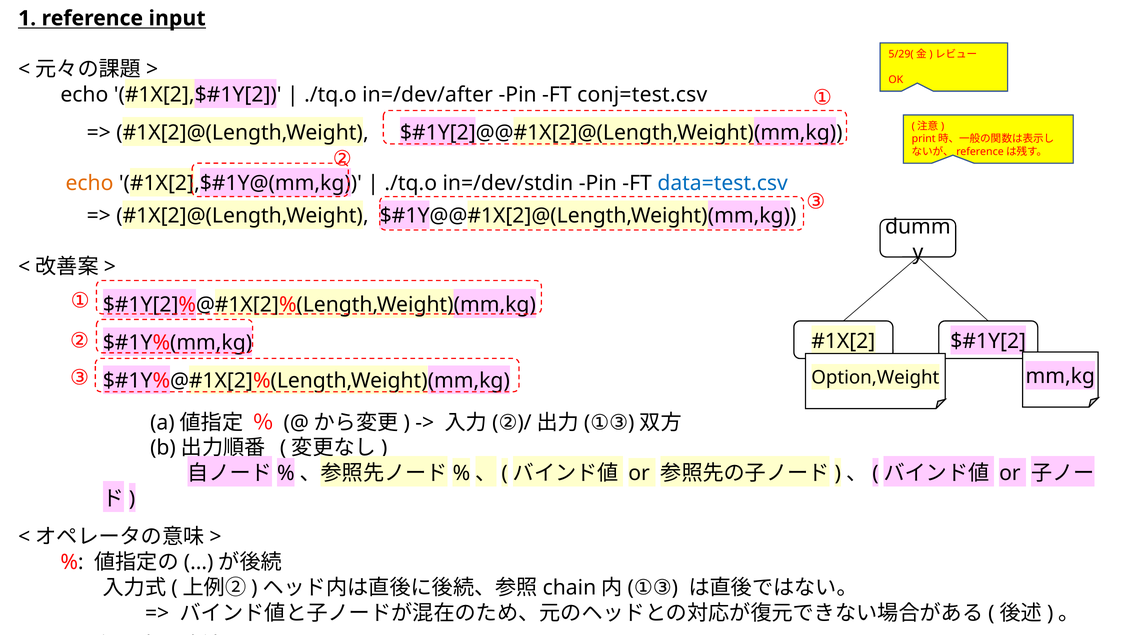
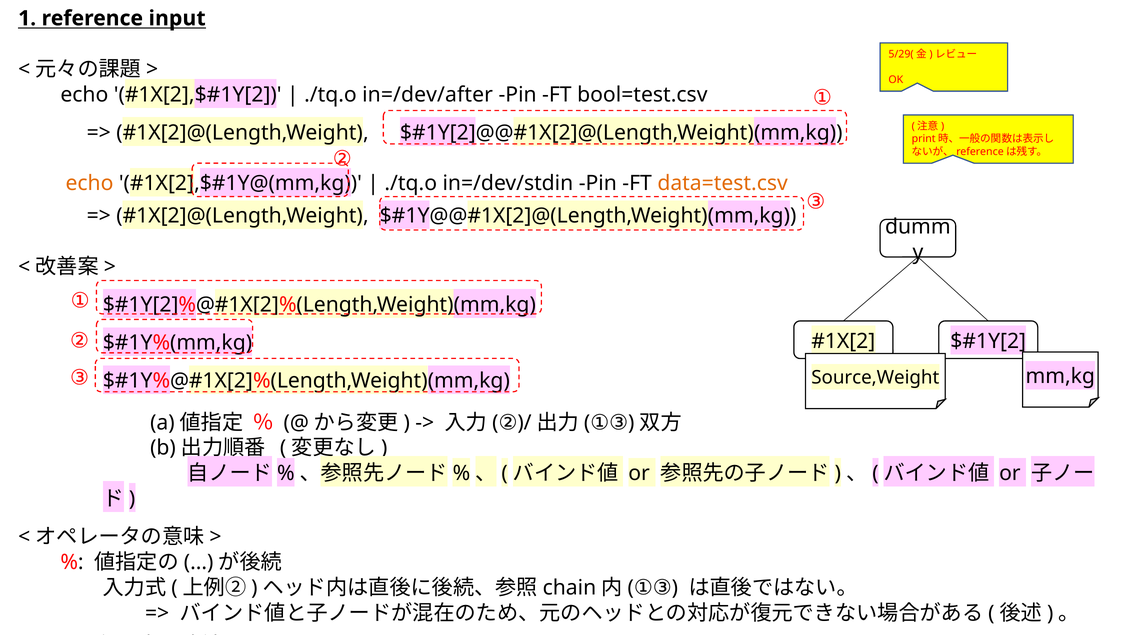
conj=test.csv: conj=test.csv -> bool=test.csv (642, 94)
data=test.csv colour: blue -> orange (723, 183)
Option,Weight: Option,Weight -> Source,Weight (875, 377)
